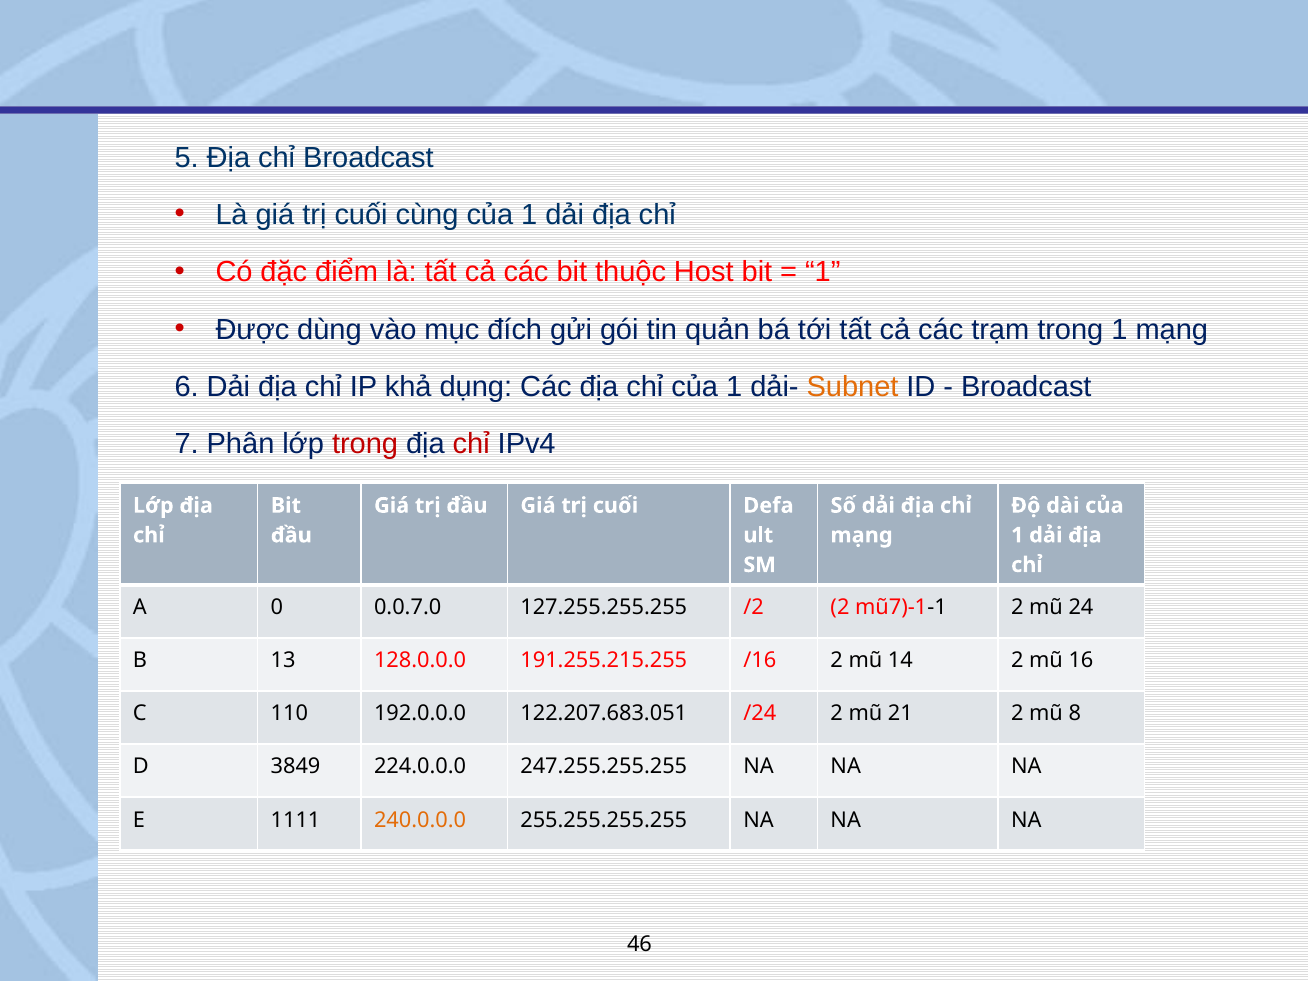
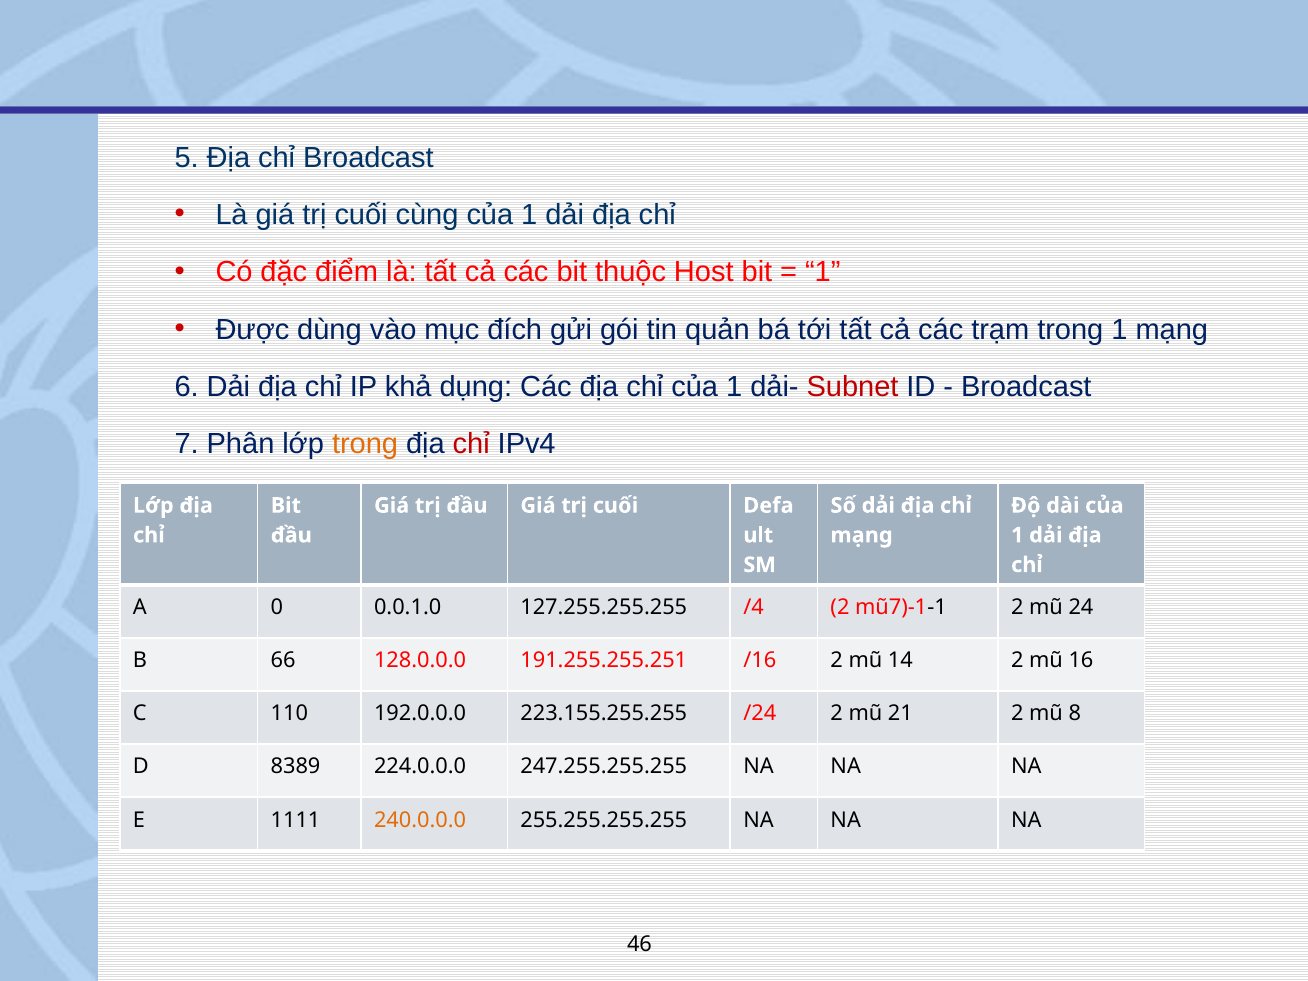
Subnet colour: orange -> red (853, 387)
trong colour: red -> orange (365, 444)
0.0.7.0: 0.0.7.0 -> 0.0.1.0 (408, 608)
/2: /2 -> /4 (754, 608)
13: 13 -> 66 (283, 661)
191.255.215.255: 191.255.215.255 -> 191.255.255.251 (604, 661)
122.207.683.051: 122.207.683.051 -> 223.155.255.255 (604, 714)
3849: 3849 -> 8389 (296, 767)
